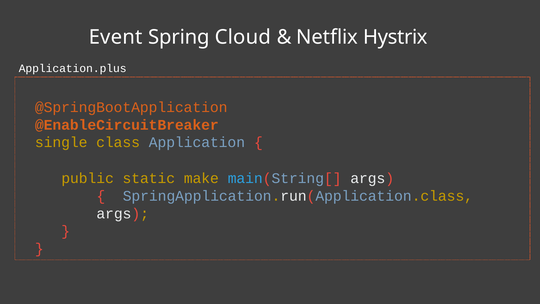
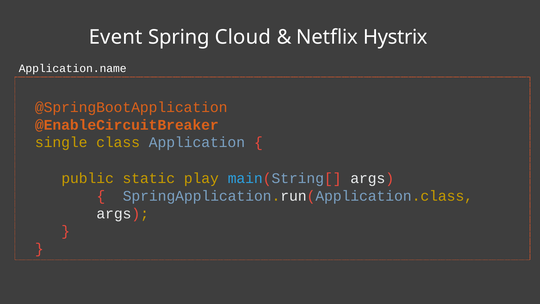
Application.plus: Application.plus -> Application.name (73, 68)
make: make -> play (201, 178)
